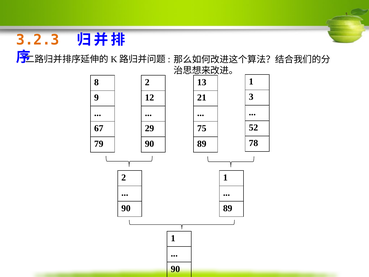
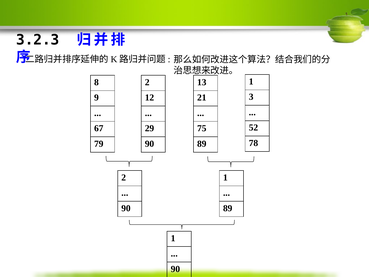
3.2.3 colour: orange -> black (38, 40)
